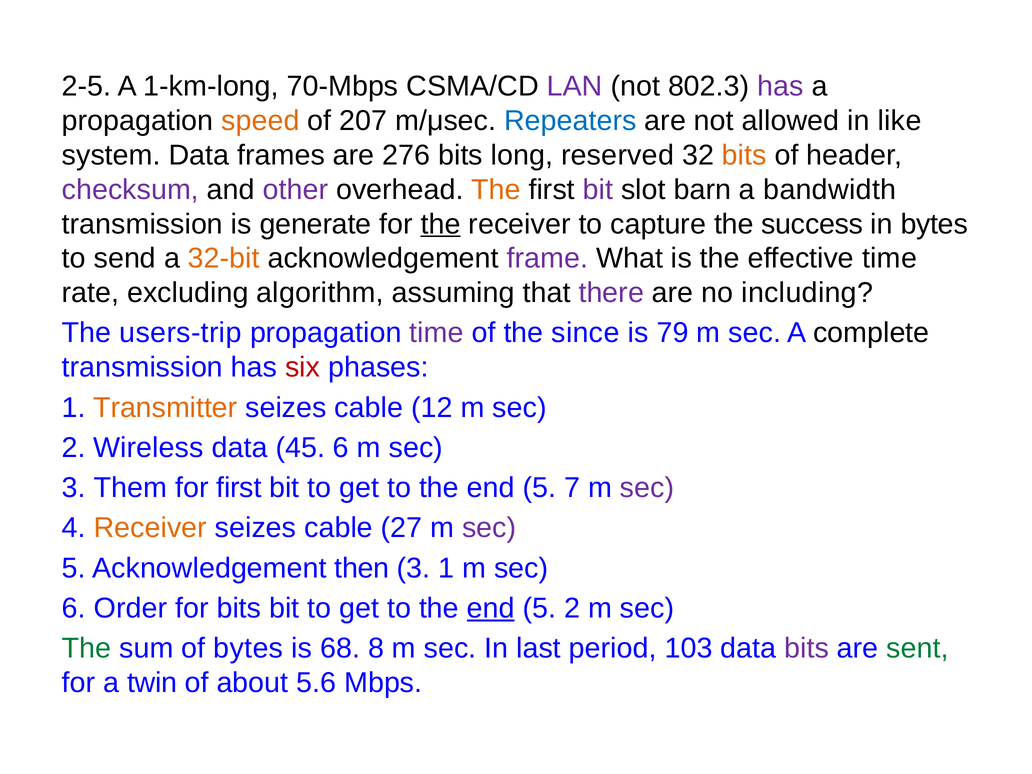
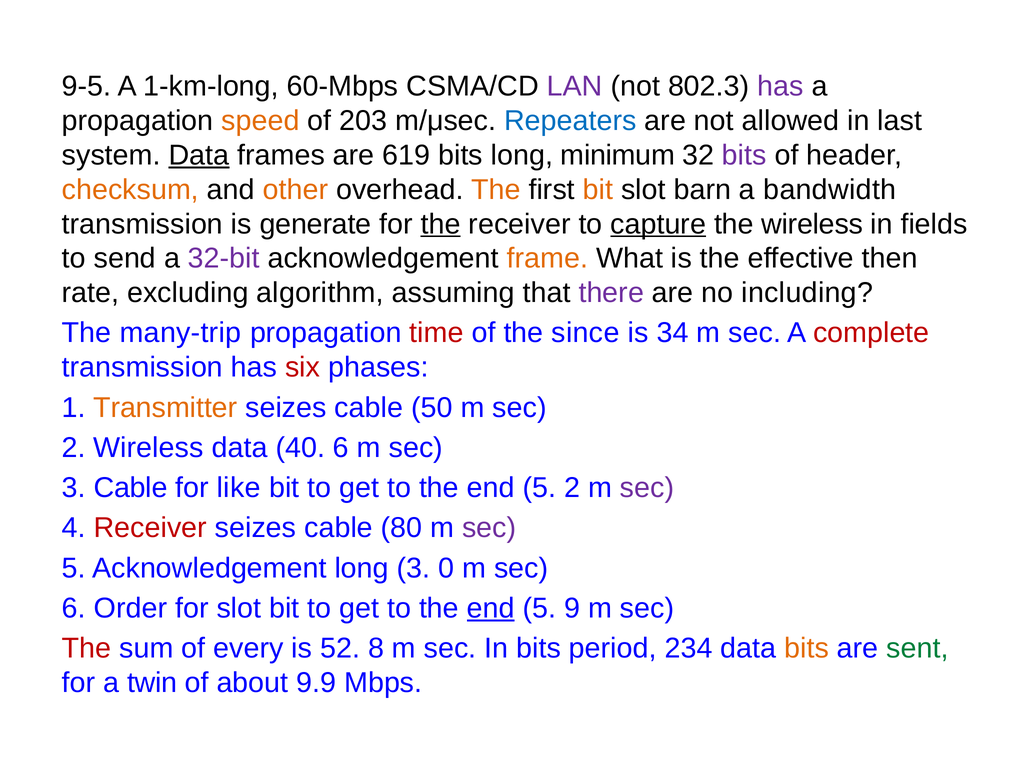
2-5: 2-5 -> 9-5 (87, 86)
70-Mbps: 70-Mbps -> 60-Mbps (343, 86)
207: 207 -> 203 (363, 121)
like: like -> last (900, 121)
Data underline: none -> present (199, 155)
276: 276 -> 619 (406, 155)
reserved: reserved -> minimum (618, 155)
bits colour: orange -> purple (744, 155)
checksum colour: purple -> orange (130, 190)
other colour: purple -> orange (295, 190)
bit colour: purple -> orange (598, 190)
capture underline: none -> present (658, 224)
the success: success -> wireless (812, 224)
in bytes: bytes -> fields (934, 224)
32-bit colour: orange -> purple (224, 258)
frame colour: purple -> orange (548, 258)
effective time: time -> then (890, 258)
users-trip: users-trip -> many-trip (181, 333)
time colour: purple -> red (437, 333)
79: 79 -> 34 (673, 333)
complete colour: black -> red (871, 333)
12: 12 -> 50 (432, 408)
45: 45 -> 40 (300, 448)
3 Them: Them -> Cable (131, 488)
for first: first -> like (239, 488)
5 7: 7 -> 2 (572, 488)
Receiver colour: orange -> red (150, 528)
27: 27 -> 80 (401, 528)
Acknowledgement then: then -> long (362, 568)
3 1: 1 -> 0 (446, 568)
for bits: bits -> slot (239, 608)
5 2: 2 -> 9 (572, 608)
The colour: green -> red (87, 648)
of bytes: bytes -> every (248, 648)
68: 68 -> 52 (340, 648)
In last: last -> bits (539, 648)
103: 103 -> 234 (689, 648)
bits colour: purple -> orange (807, 648)
5.6: 5.6 -> 9.9 (316, 683)
